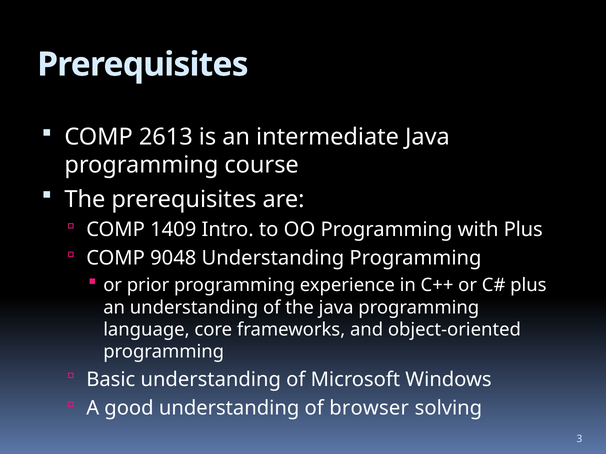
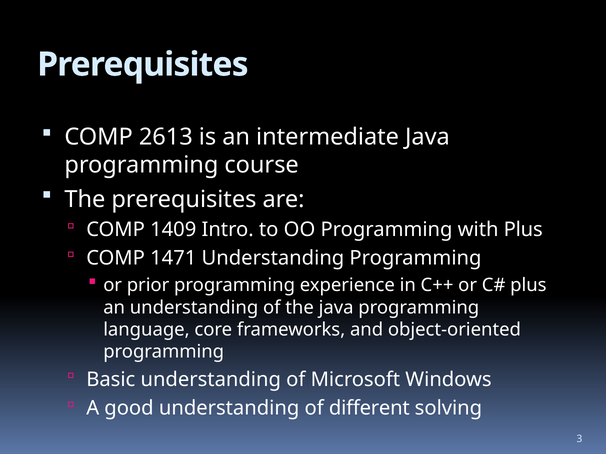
9048: 9048 -> 1471 (173, 258)
browser: browser -> different (369, 409)
